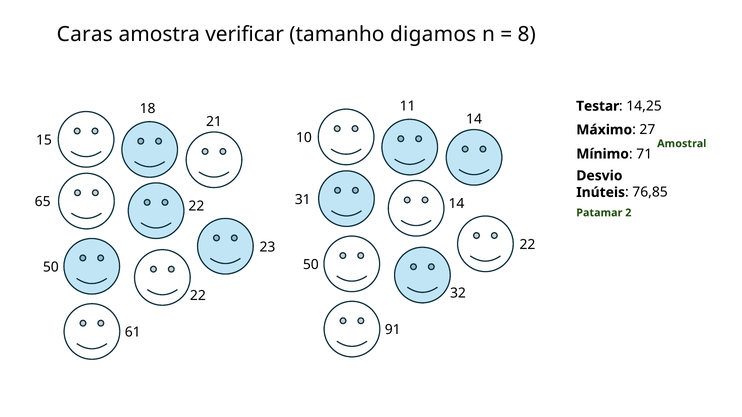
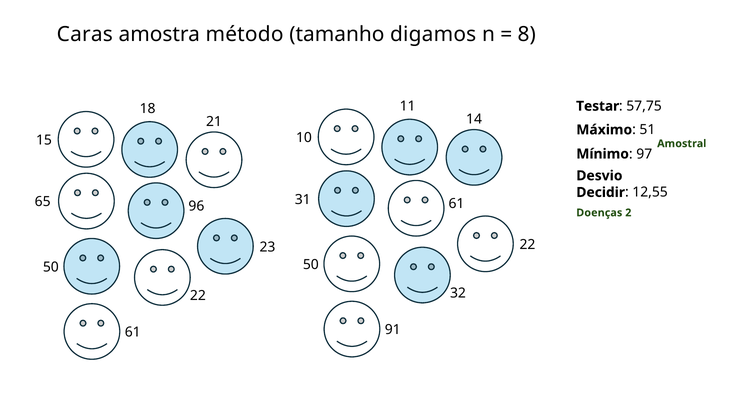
verificar: verificar -> método (245, 34)
14,25: 14,25 -> 57,75 (644, 106)
27: 27 -> 51 (647, 130)
71: 71 -> 97 (644, 154)
Inúteis: Inúteis -> Decidir (601, 193)
76,85: 76,85 -> 12,55 (650, 193)
31 14: 14 -> 61 (456, 204)
65 22: 22 -> 96 (196, 206)
Patamar: Patamar -> Doenças (599, 213)
